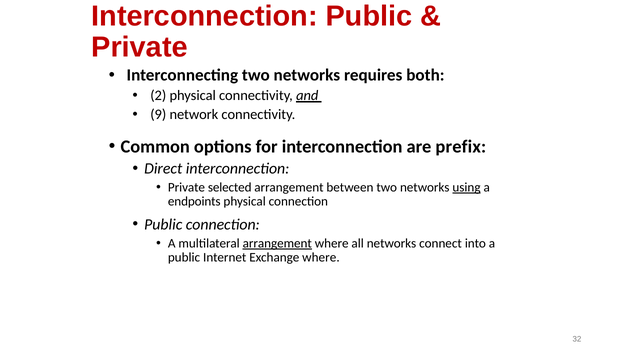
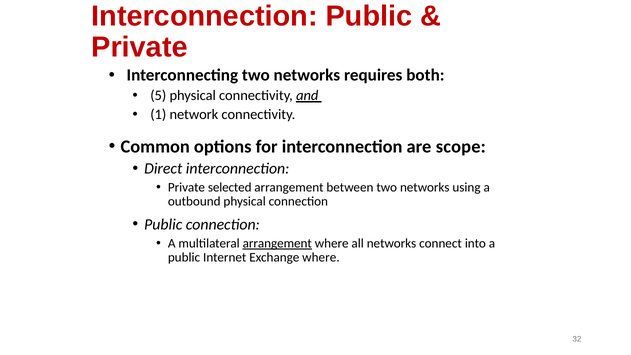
2: 2 -> 5 (158, 96)
9: 9 -> 1 (158, 114)
prefix: prefix -> scope (461, 147)
using underline: present -> none (467, 187)
endpoints: endpoints -> outbound (194, 201)
